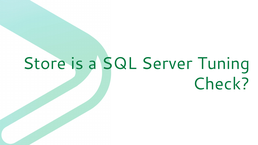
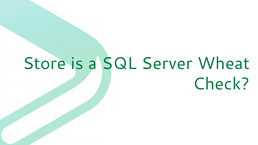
Tuning: Tuning -> Wheat (224, 64)
